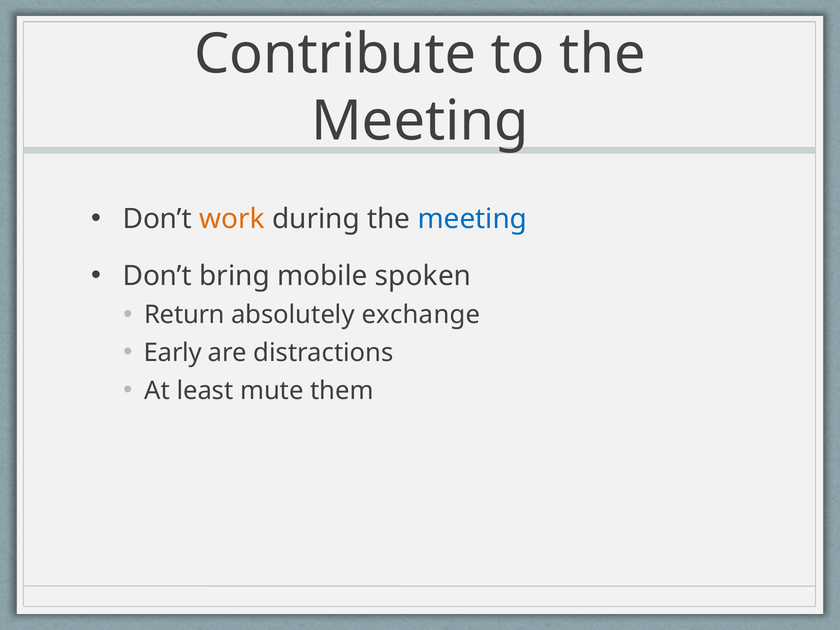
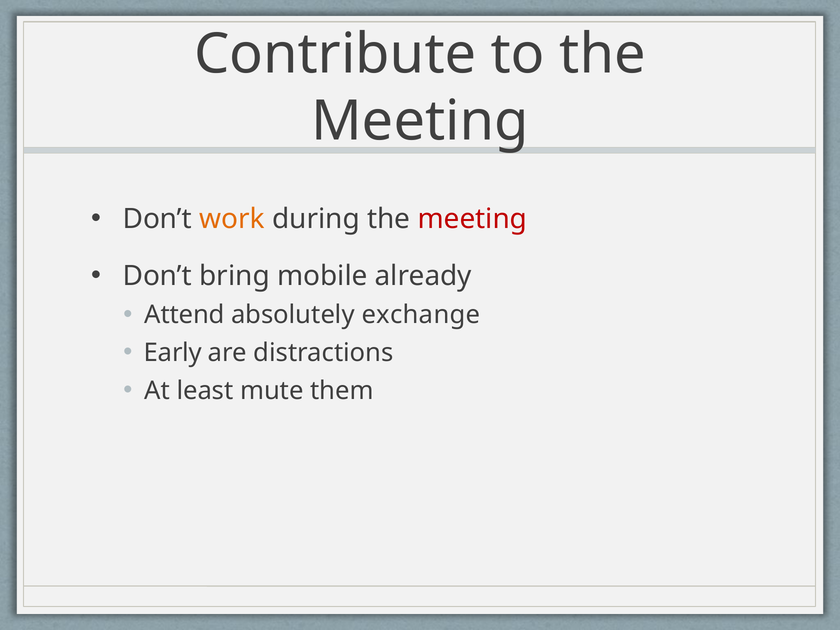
meeting colour: blue -> red (472, 219)
spoken: spoken -> already (423, 276)
Return: Return -> Attend (184, 315)
